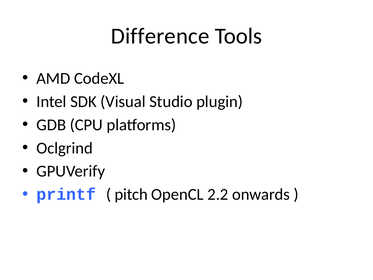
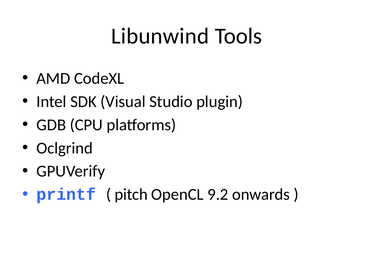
Difference: Difference -> Libunwind (160, 36)
2.2: 2.2 -> 9.2 (218, 194)
